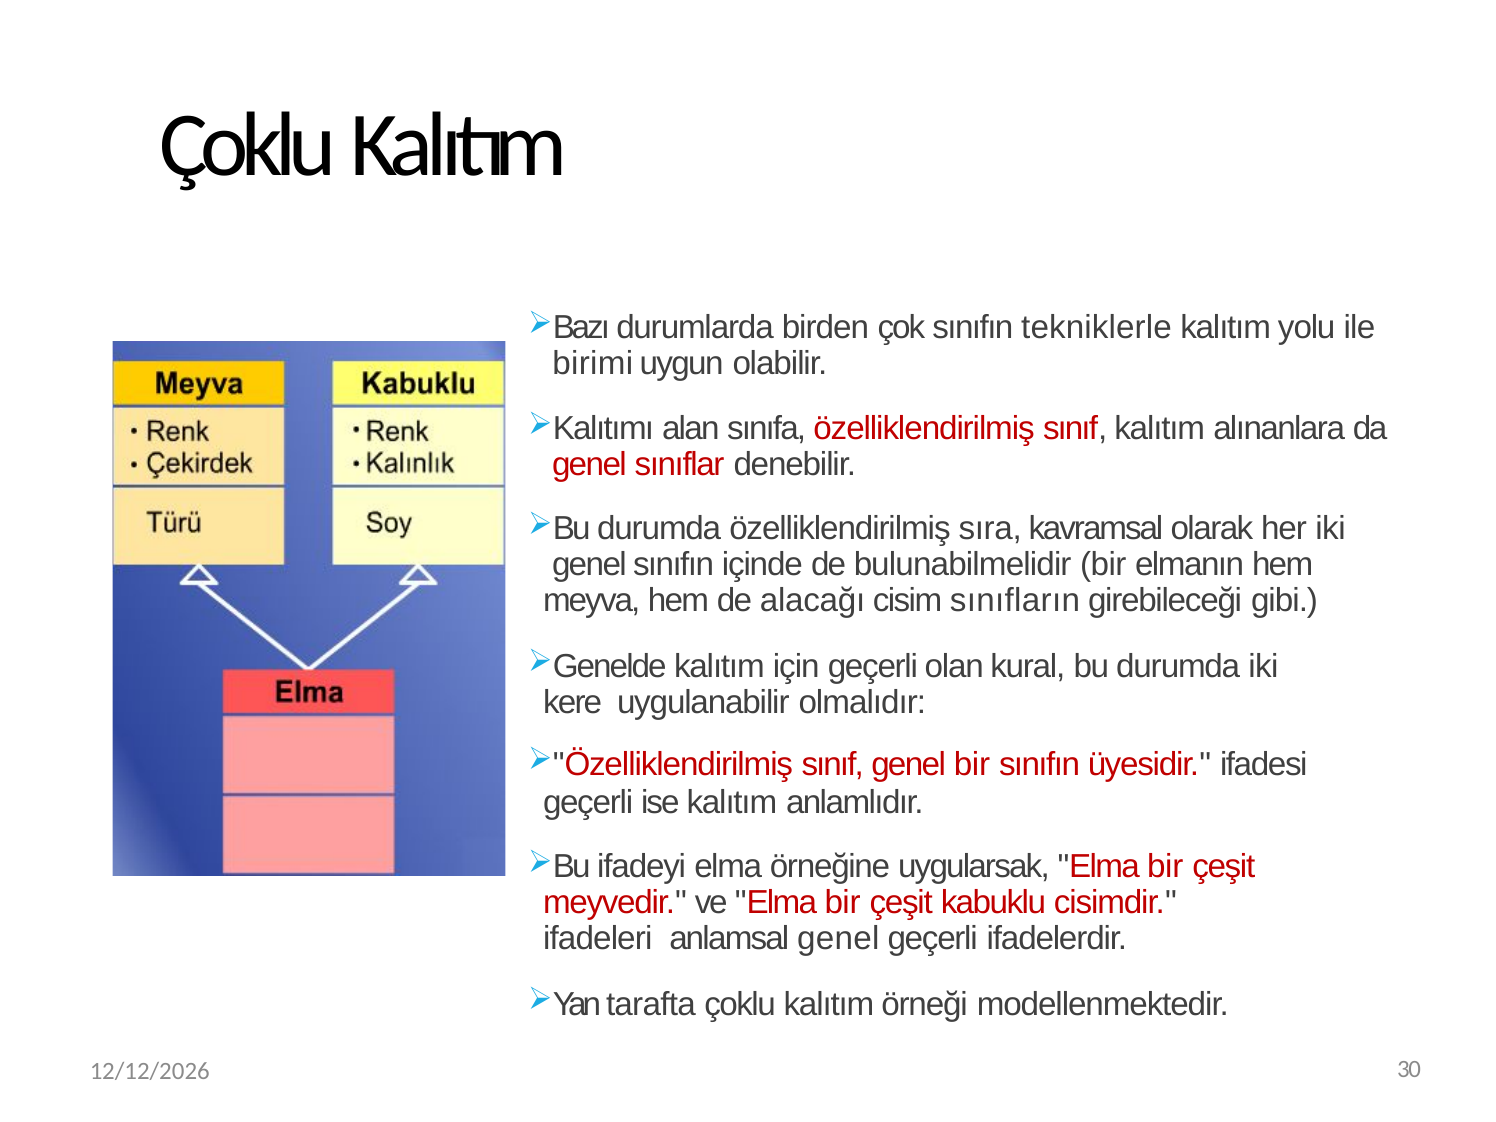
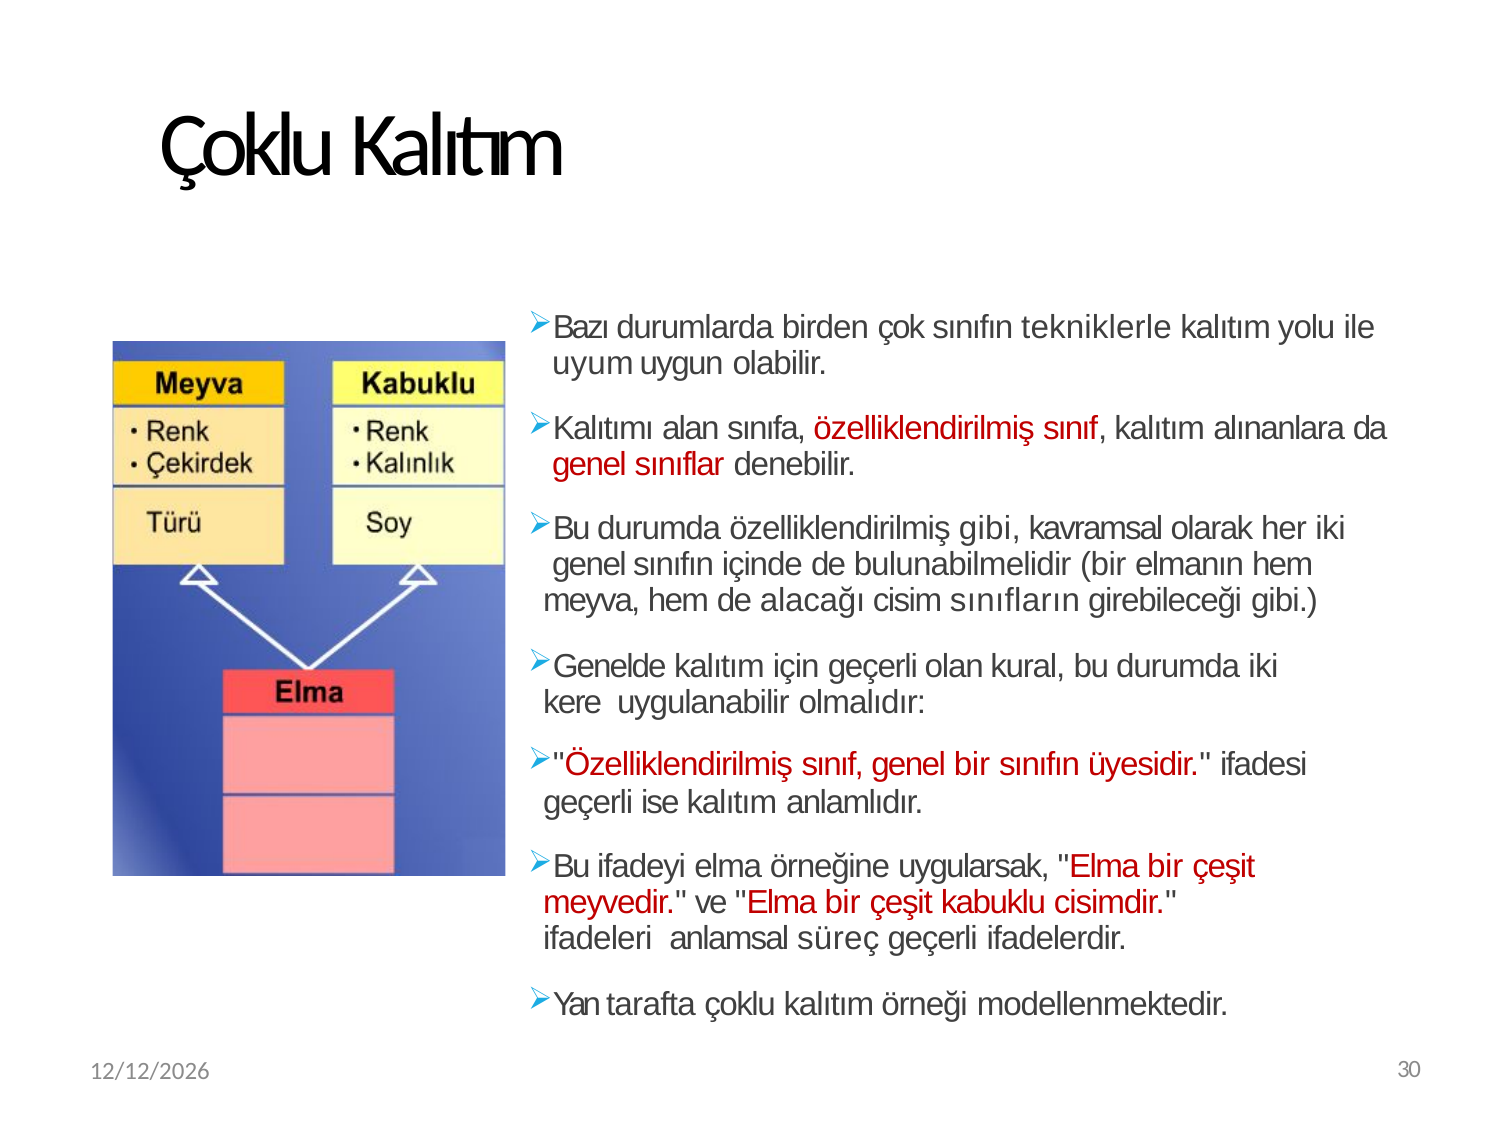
birimi: birimi -> uyum (593, 364)
özelliklendirilmiş sıra: sıra -> gibi (990, 529)
anlamsal genel: genel -> süreç (838, 939)
